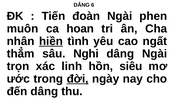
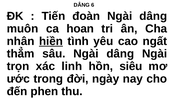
phen: phen -> dâng (153, 16)
sâu Nghi: Nghi -> Ngài (86, 54)
đời underline: present -> none (78, 79)
đến dâng: dâng -> phen (44, 91)
